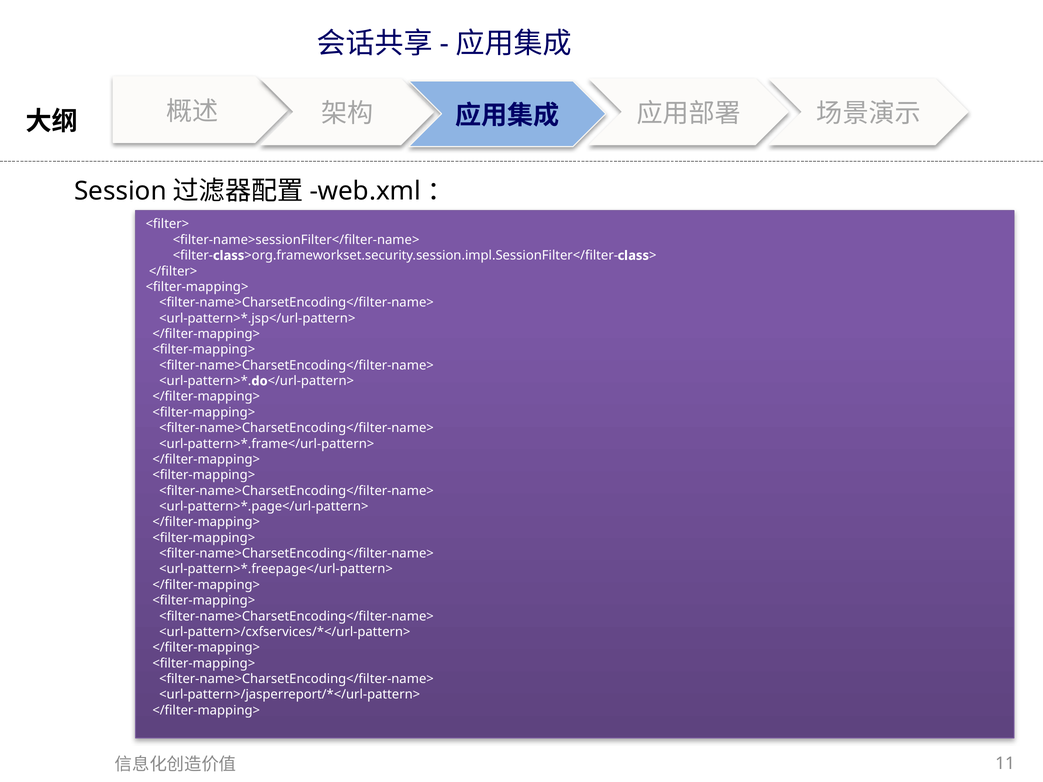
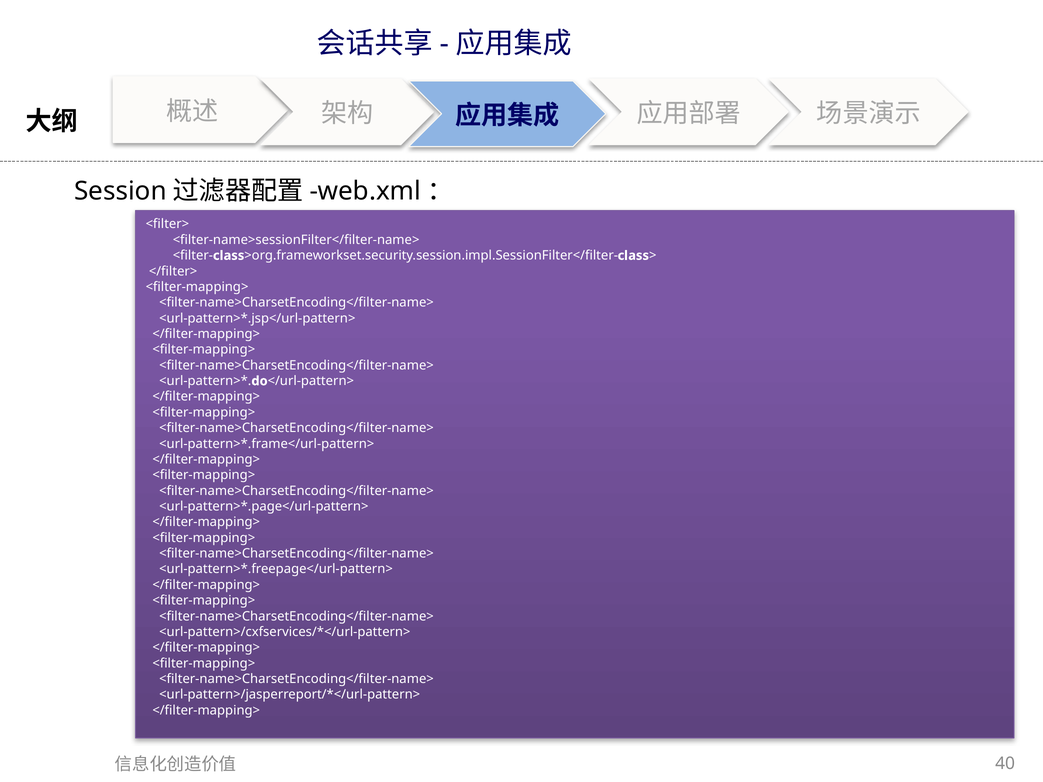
11: 11 -> 40 (1005, 764)
